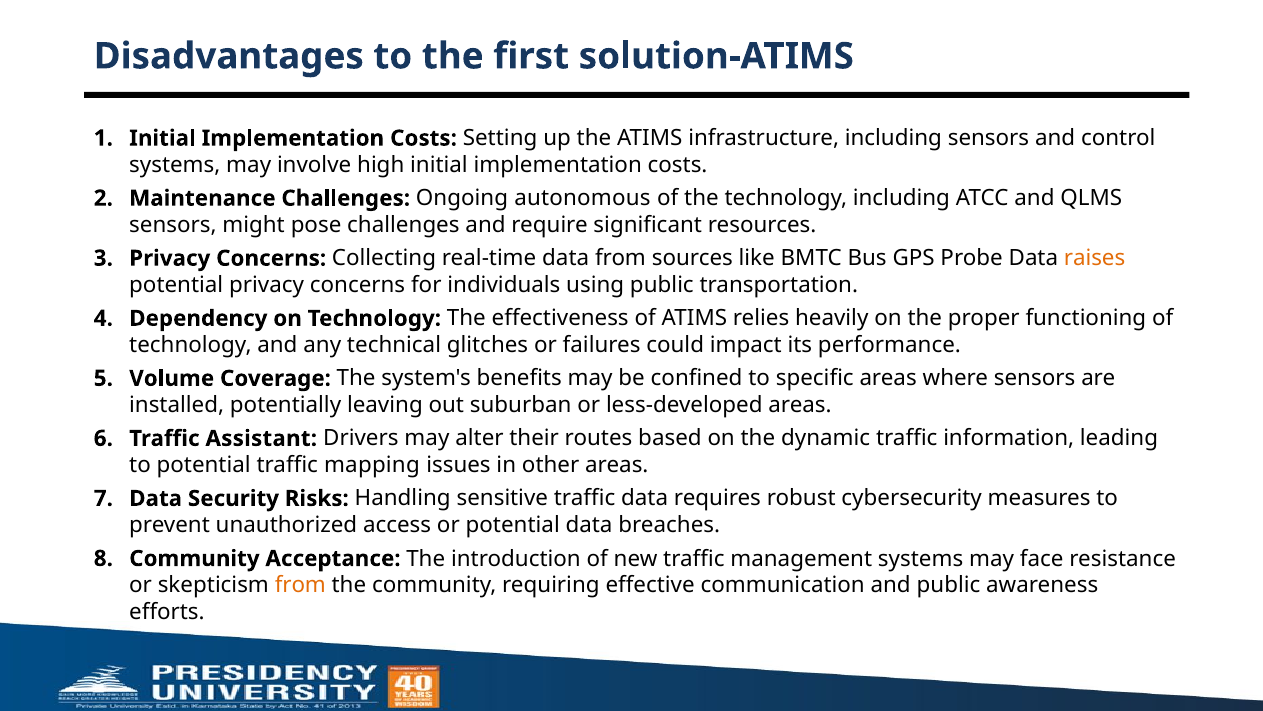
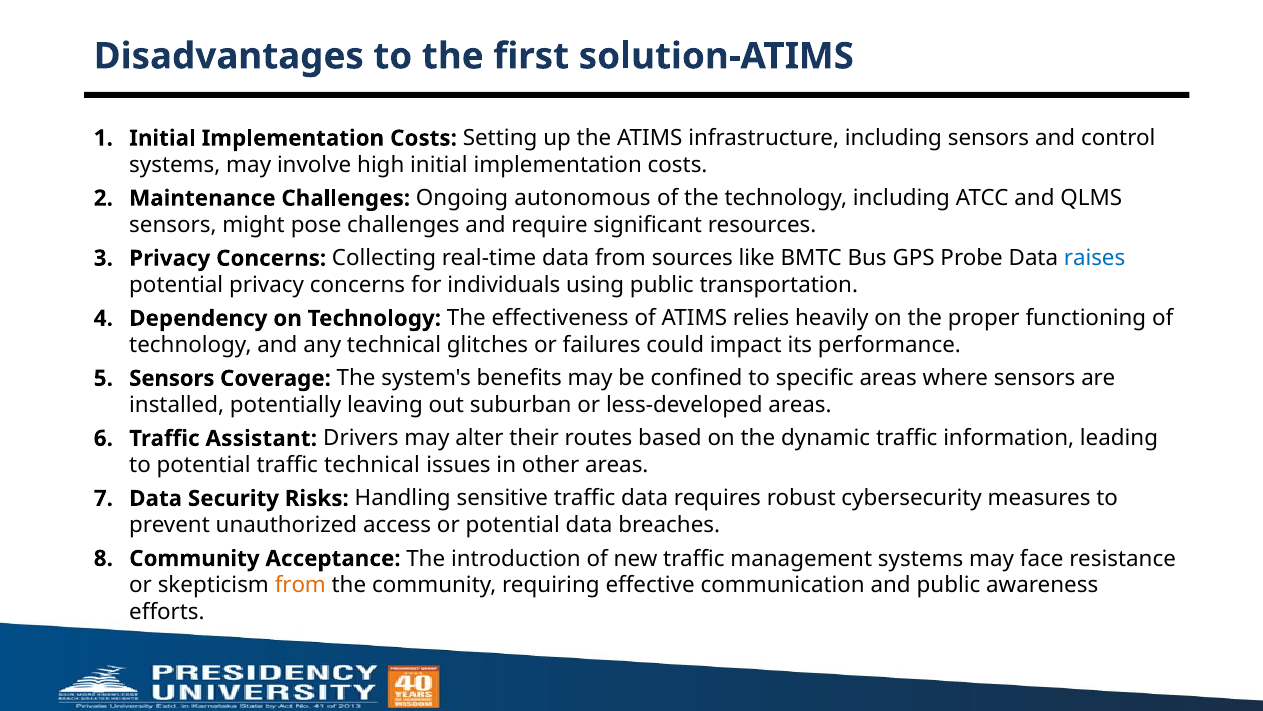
raises colour: orange -> blue (1095, 258)
Volume: Volume -> Sensors (172, 378)
traffic mapping: mapping -> technical (372, 465)
